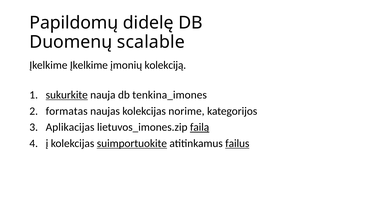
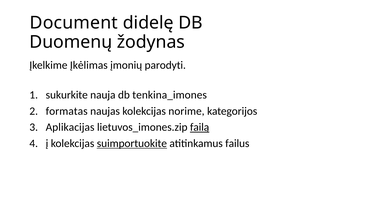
Papildomų: Papildomų -> Document (74, 23)
scalable: scalable -> žodynas (151, 42)
Įkelkime Įkelkime: Įkelkime -> Įkėlimas (89, 65)
kolekciją: kolekciją -> parodyti (165, 65)
sukurkite underline: present -> none (67, 95)
failus underline: present -> none (237, 144)
